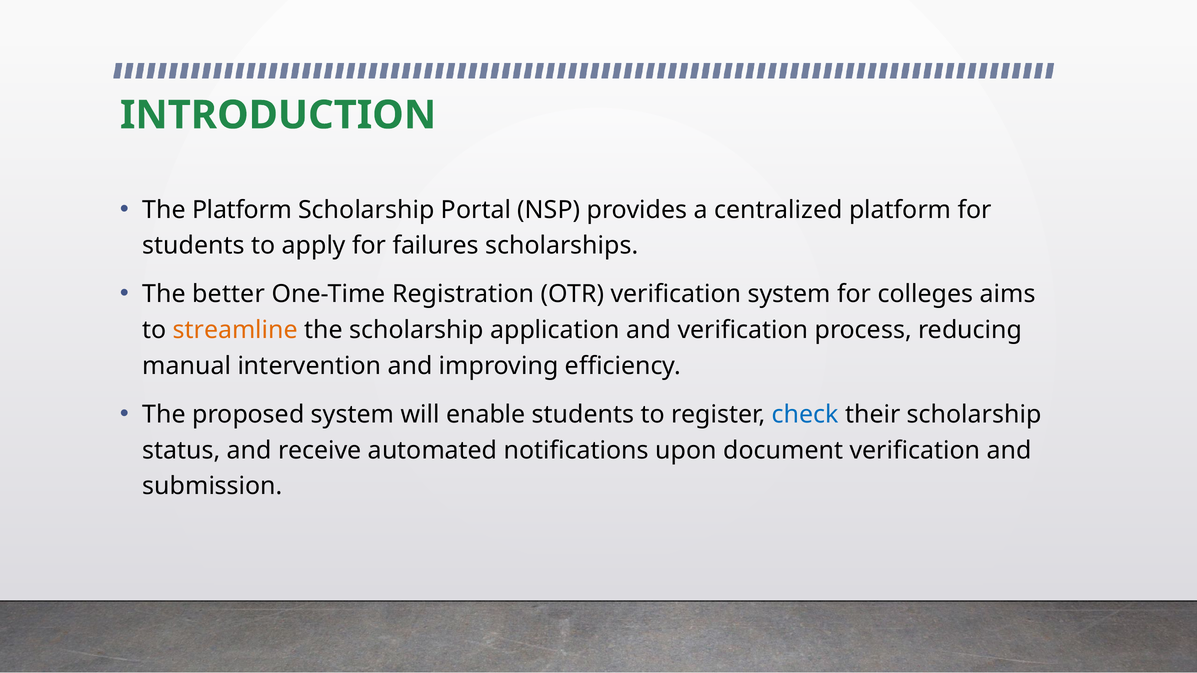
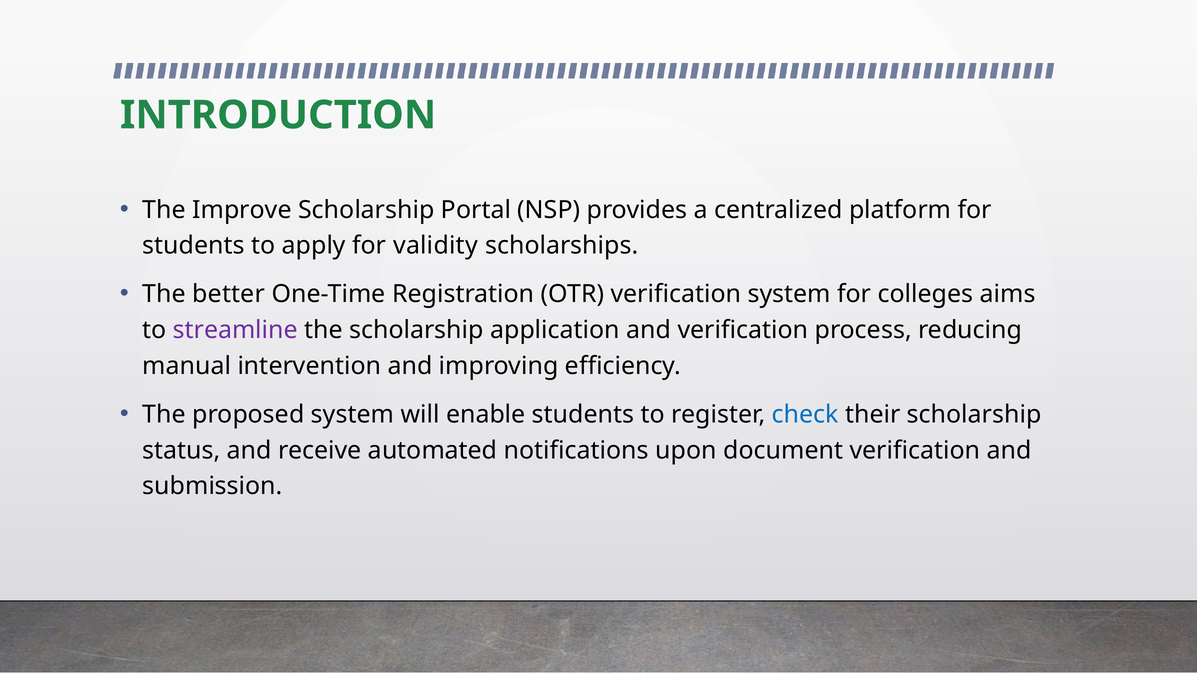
The Platform: Platform -> Improve (242, 210)
failures: failures -> validity (436, 246)
streamline colour: orange -> purple (235, 330)
